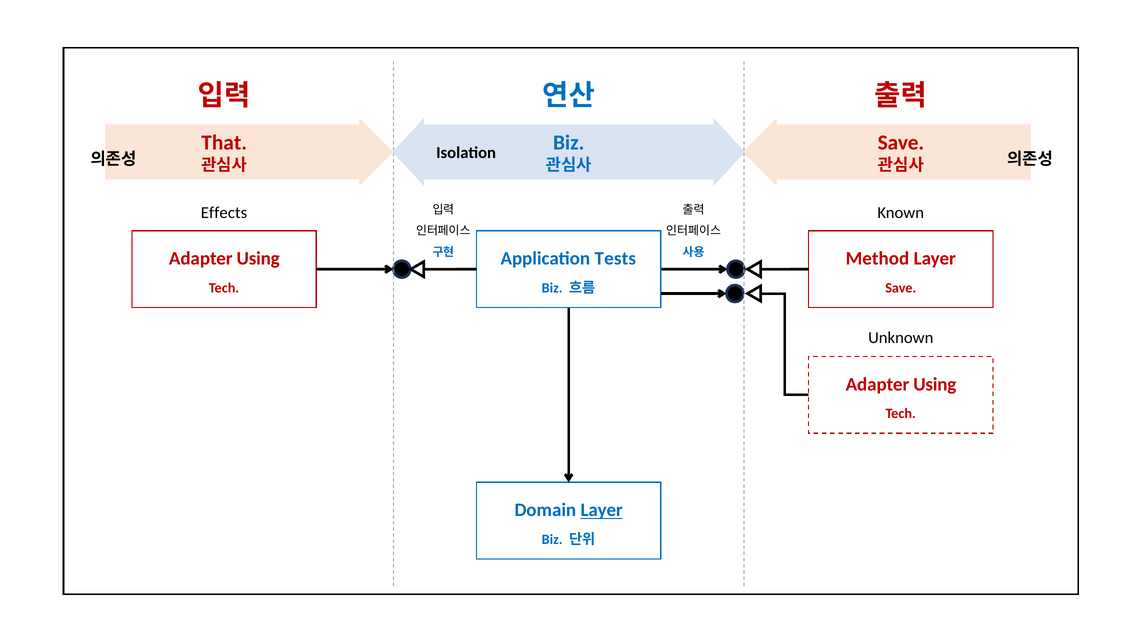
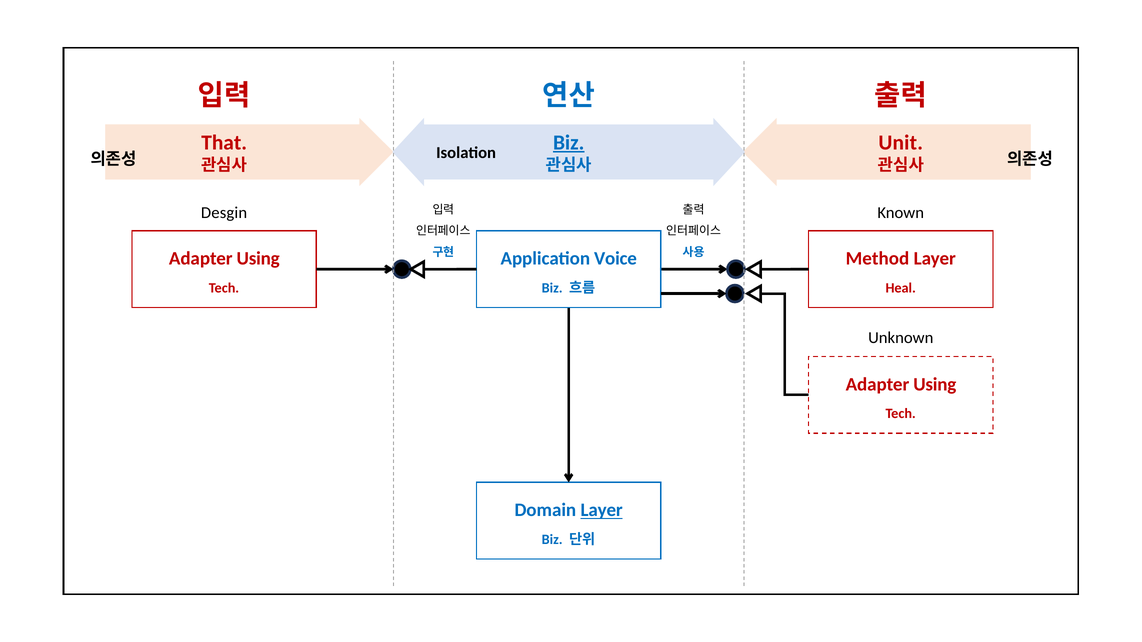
Biz underline: none -> present (569, 143)
Save: Save -> Unit (901, 143)
Effects: Effects -> Desgin (224, 213)
Tests: Tests -> Voice (615, 259)
Save: Save -> Heal (901, 288)
